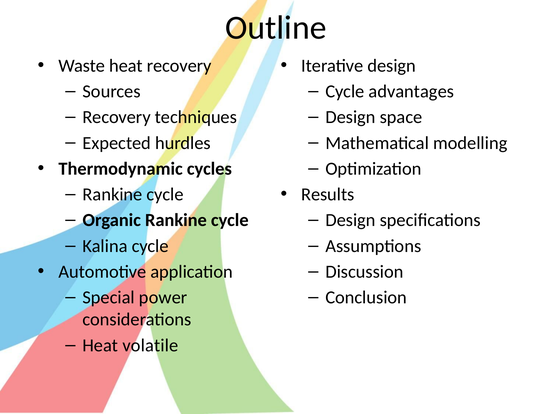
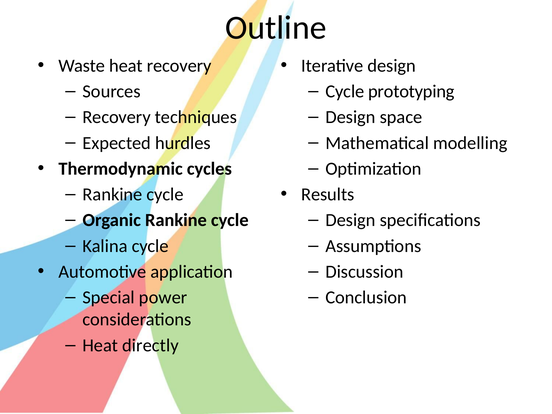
advantages: advantages -> prototyping (411, 91)
volatile: volatile -> directly (150, 345)
